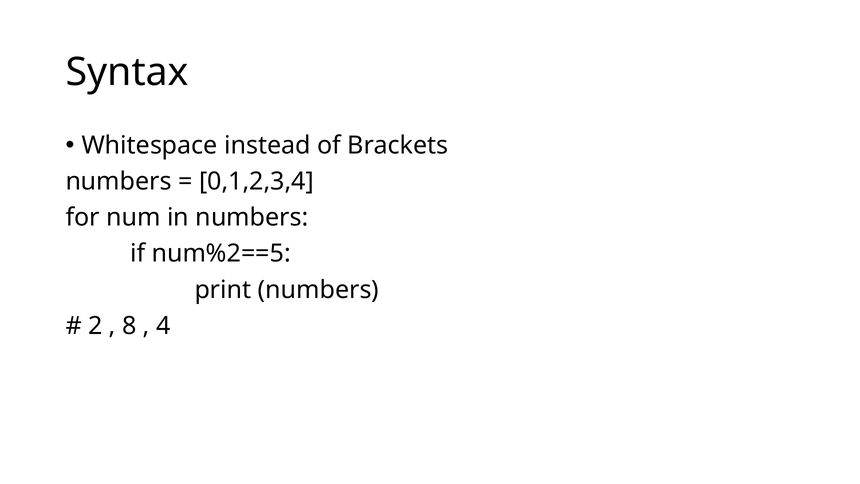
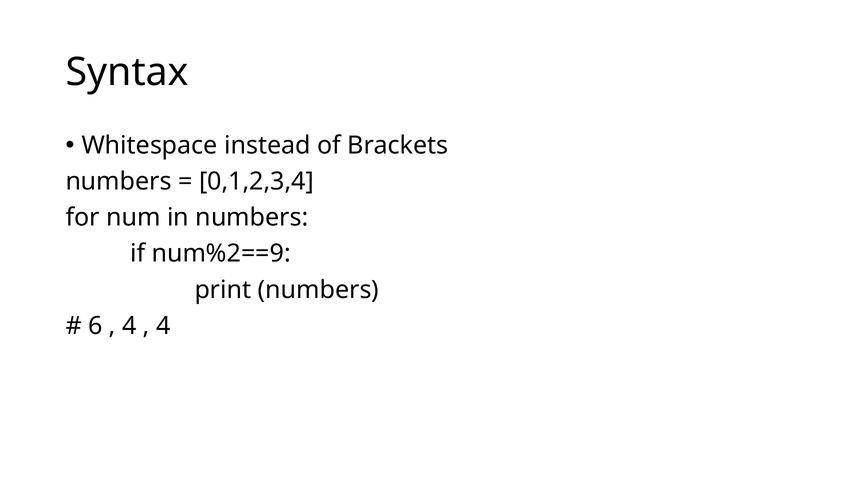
num%2==5: num%2==5 -> num%2==9 (221, 254)
2: 2 -> 6 (95, 326)
8: 8 -> 4 (129, 326)
